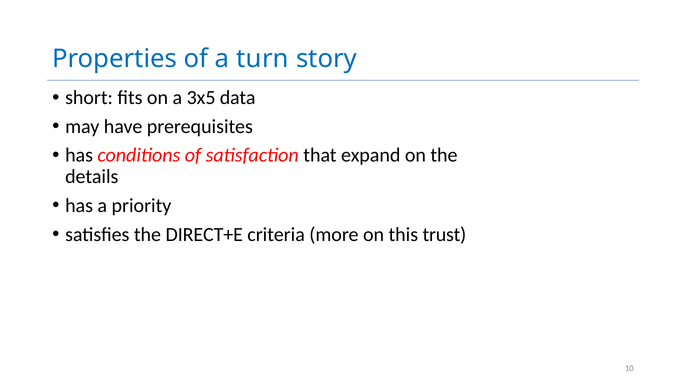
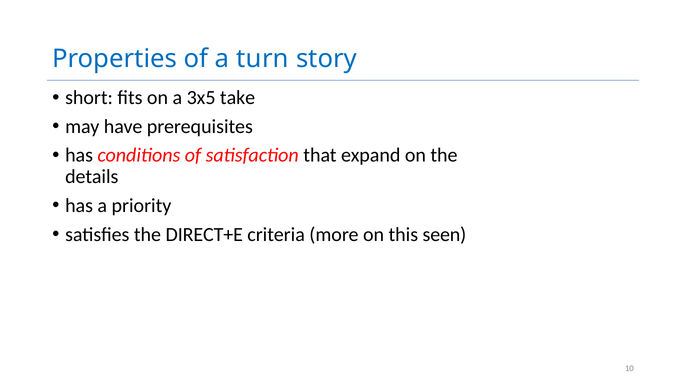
data: data -> take (238, 98)
trust: trust -> seen (444, 234)
